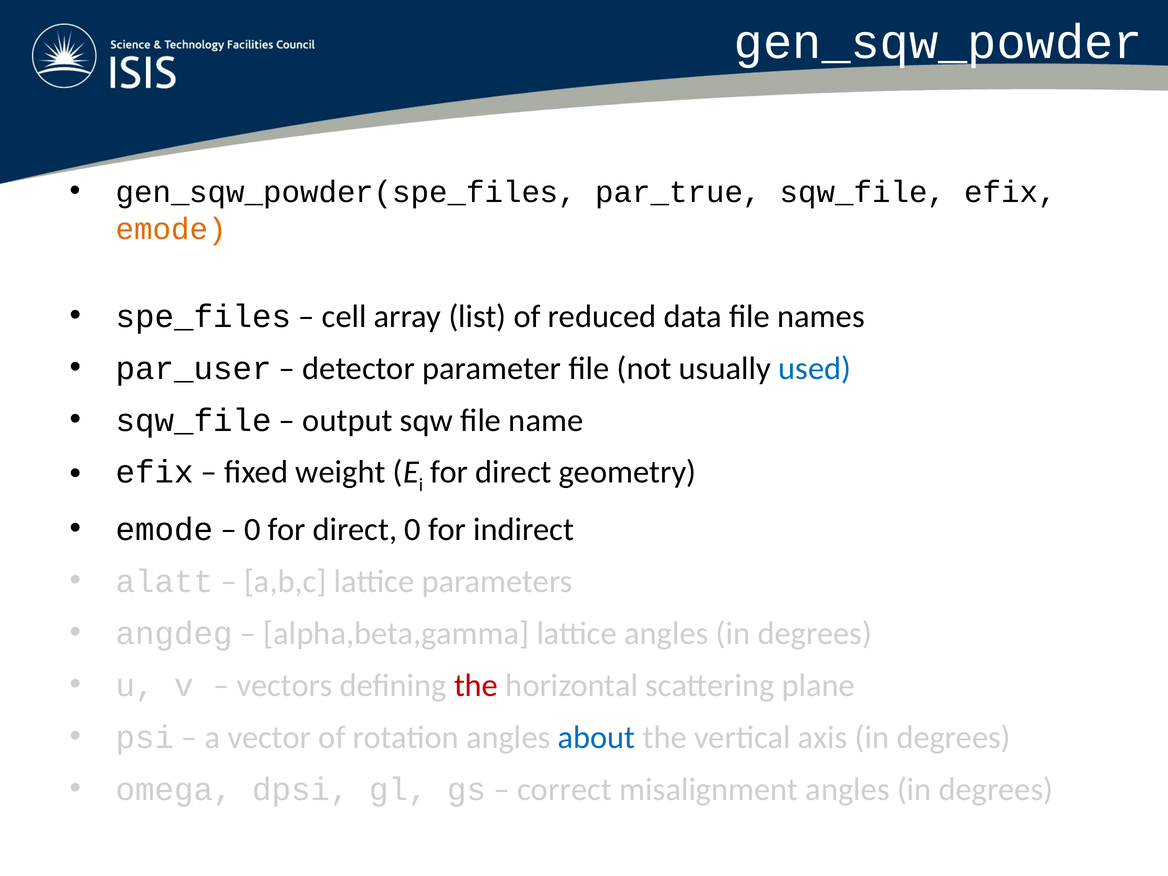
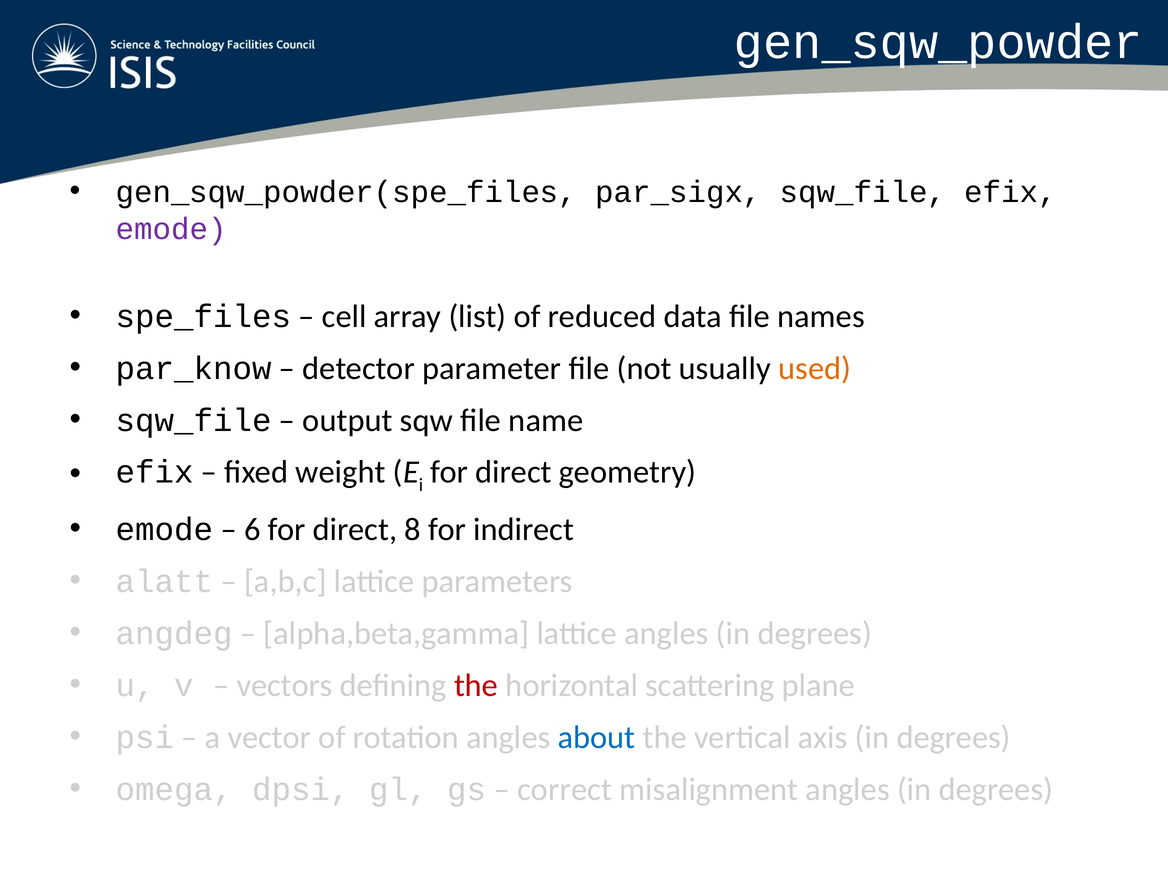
par_true: par_true -> par_sigx (678, 192)
emode colour: orange -> purple (171, 229)
par_user: par_user -> par_know (194, 368)
used colour: blue -> orange (815, 368)
0: 0 -> 6 (252, 530)
direct 0: 0 -> 8 (413, 530)
